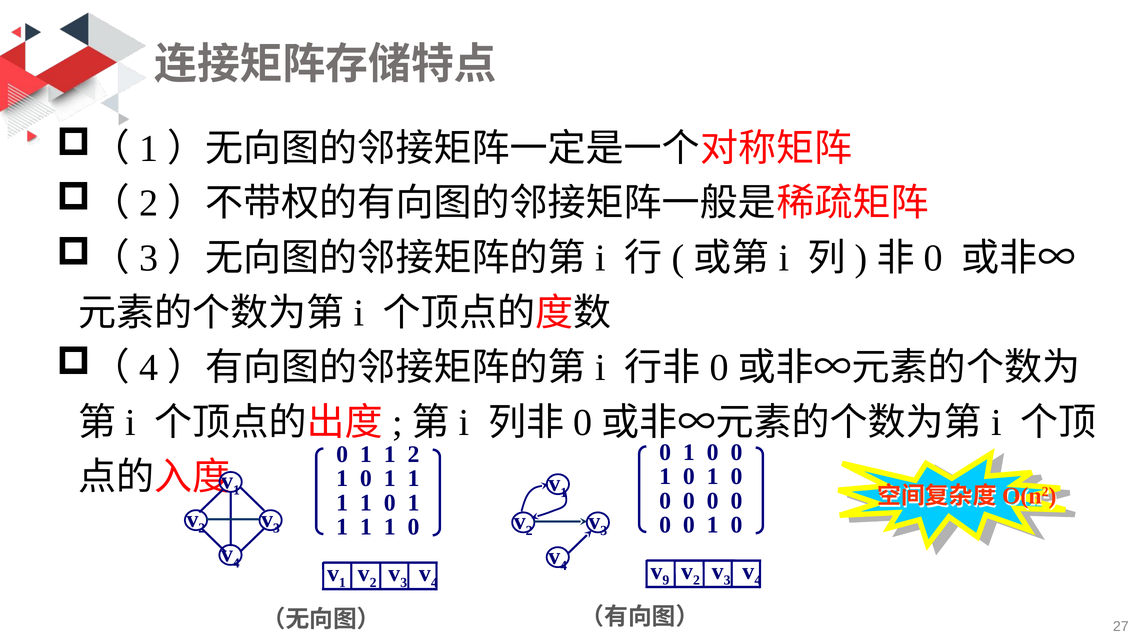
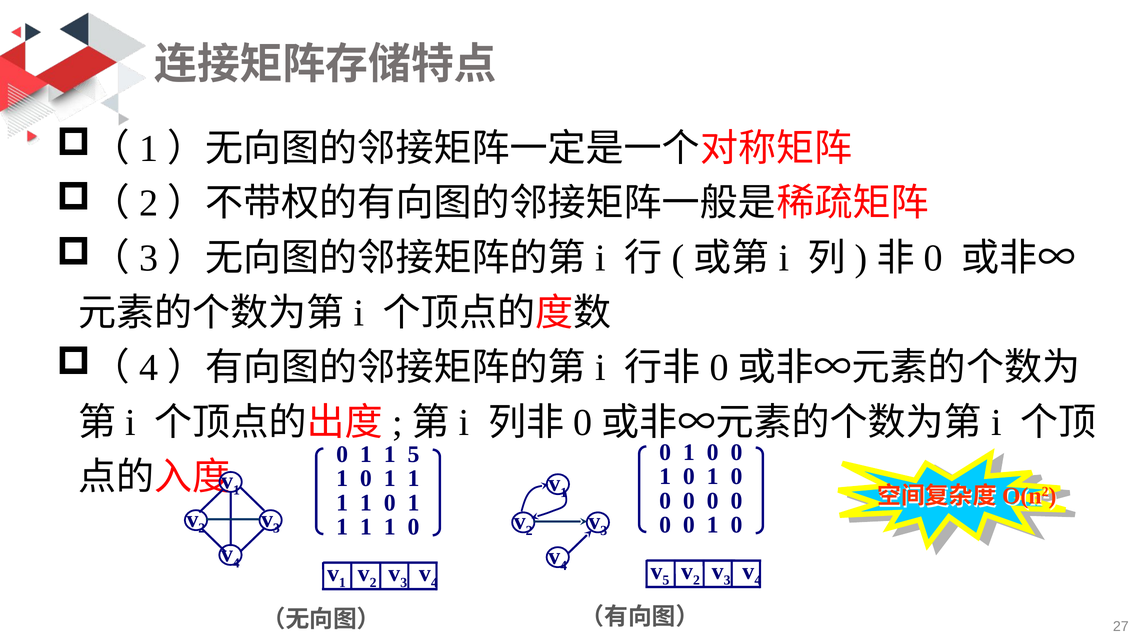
1 2: 2 -> 5 (413, 454)
9: 9 -> 5 (666, 580)
